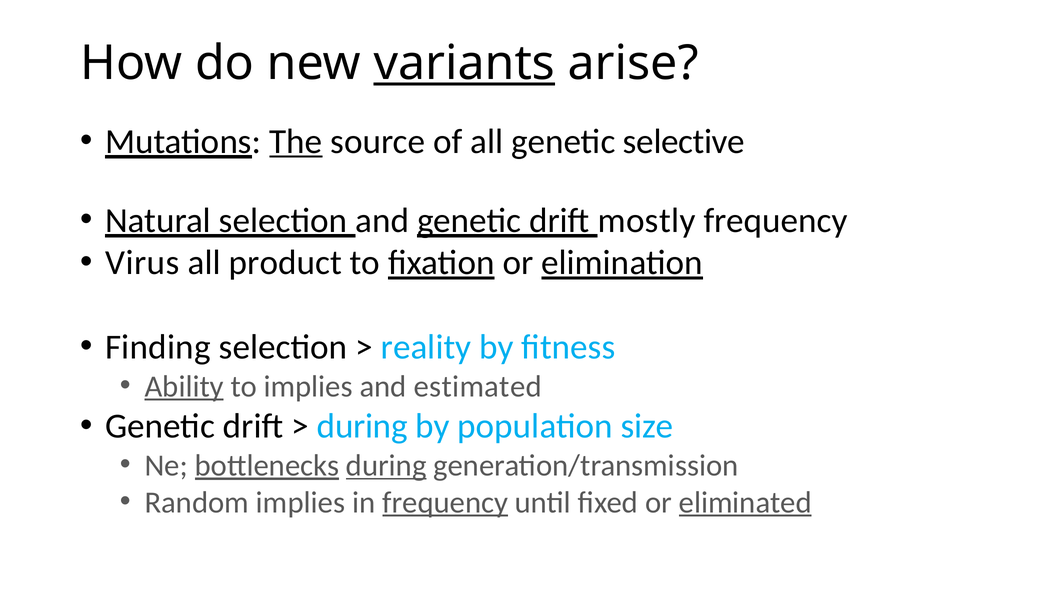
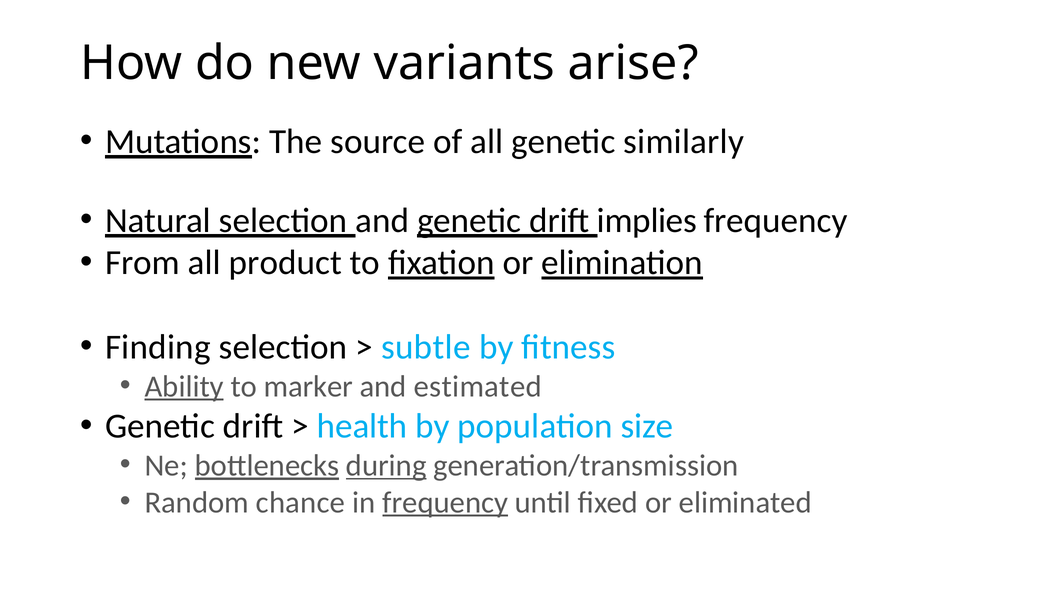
variants underline: present -> none (464, 63)
The underline: present -> none (296, 142)
selective: selective -> similarly (684, 142)
mostly: mostly -> implies (647, 221)
Virus: Virus -> From (143, 263)
reality: reality -> subtle (426, 347)
to implies: implies -> marker (308, 387)
during: during -> health (362, 427)
Random implies: implies -> chance (301, 503)
eliminated underline: present -> none (745, 503)
